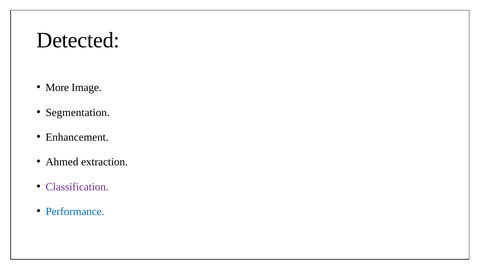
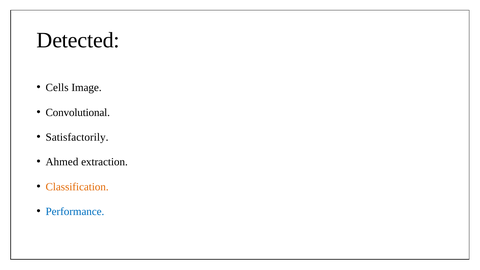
More: More -> Cells (57, 88)
Segmentation: Segmentation -> Convolutional (78, 112)
Enhancement: Enhancement -> Satisfactorily (77, 137)
Classification colour: purple -> orange (77, 187)
